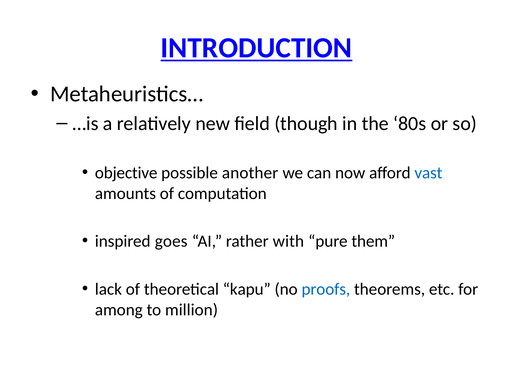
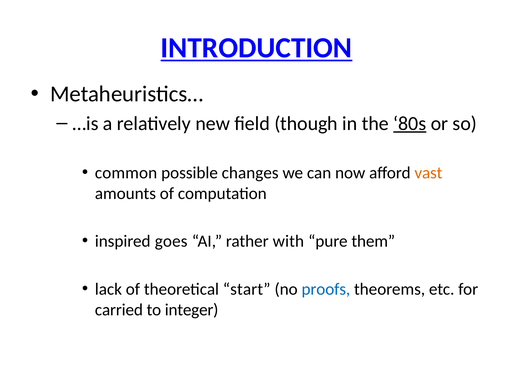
80s underline: none -> present (410, 123)
objective: objective -> common (126, 173)
another: another -> changes (250, 173)
vast colour: blue -> orange (428, 173)
kapu: kapu -> start (247, 289)
among: among -> carried (119, 310)
million: million -> integer (192, 310)
